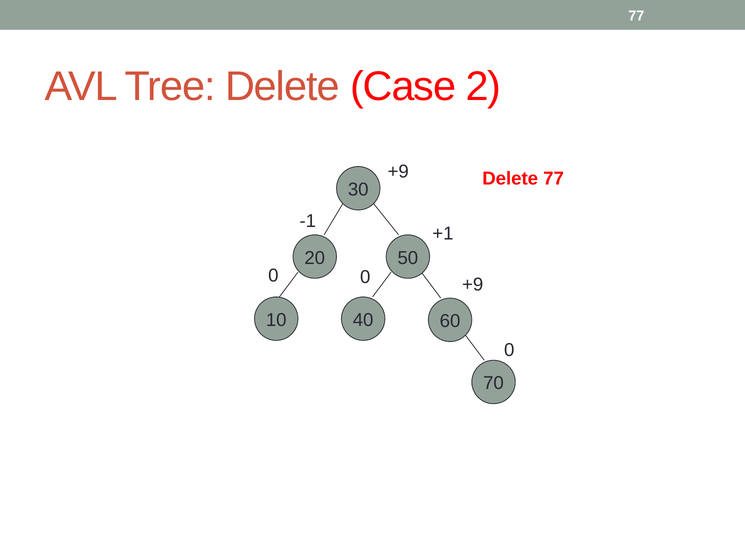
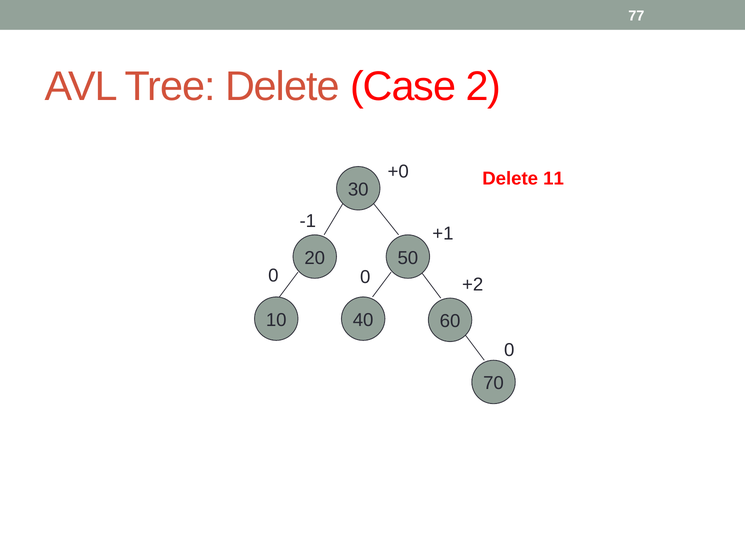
+9: +9 -> +0 (398, 171)
Delete 77: 77 -> 11 (554, 178)
+9: +9 -> +2 (473, 284)
